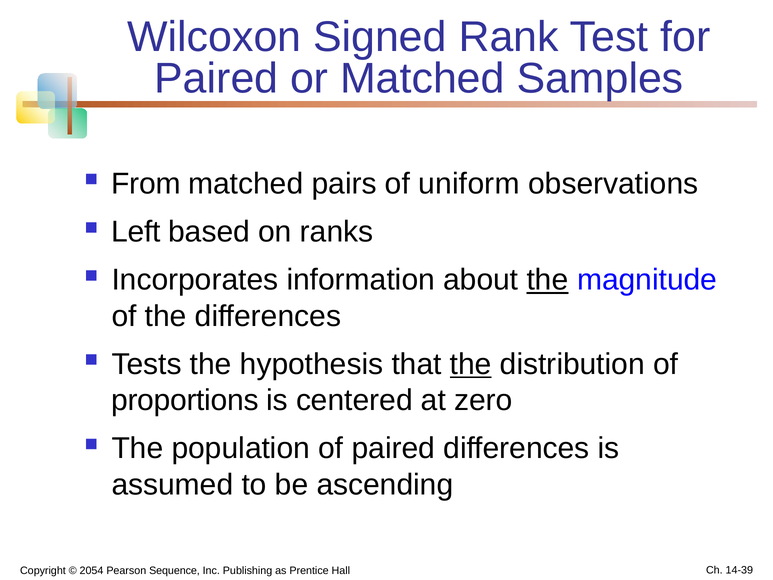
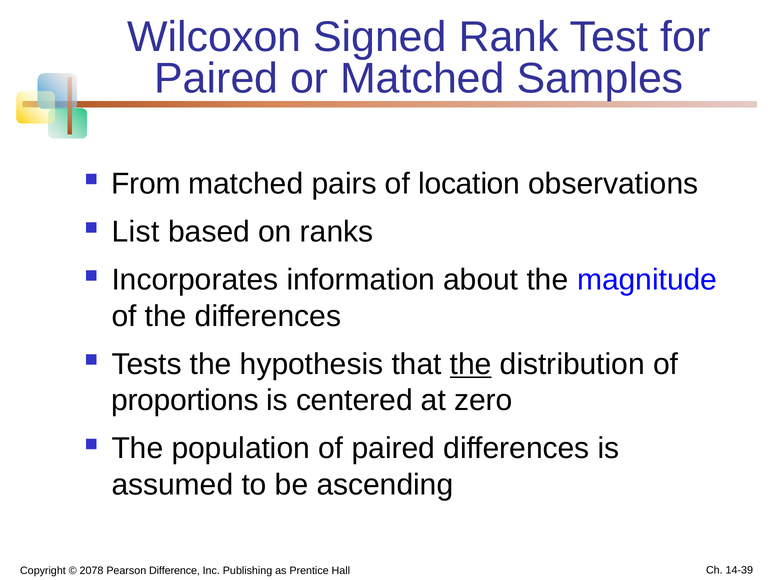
uniform: uniform -> location (469, 184)
Left: Left -> List (136, 232)
the underline: present -> none (548, 280)
2054: 2054 -> 2078 (91, 570)
Sequence: Sequence -> Difference (174, 570)
